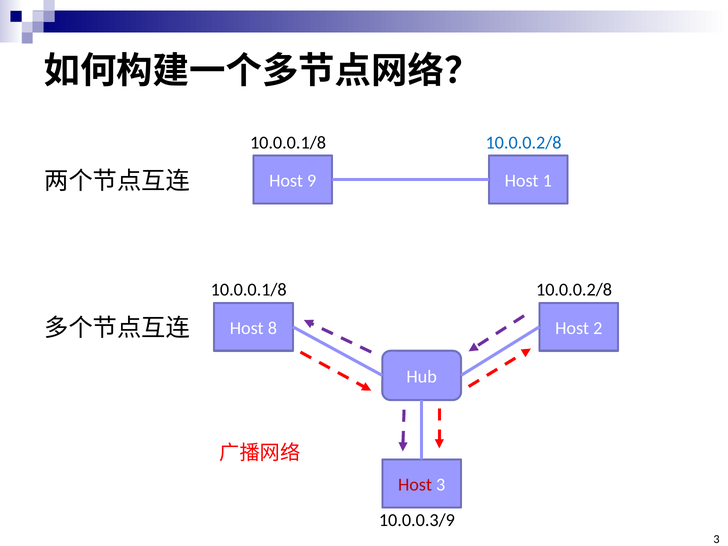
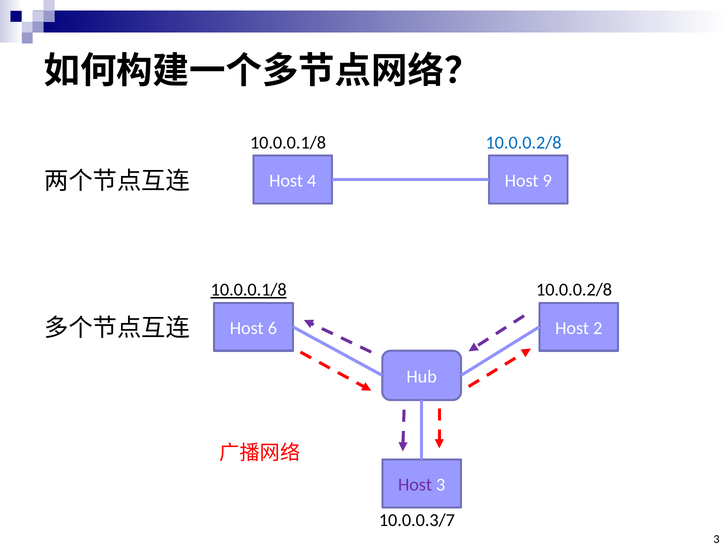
9: 9 -> 4 (312, 181)
1: 1 -> 9 (547, 181)
10.0.0.1/8 underline: none -> present (249, 290)
8: 8 -> 6 (272, 328)
Host colour: red -> purple (415, 485)
10.0.0.3/9: 10.0.0.3/9 -> 10.0.0.3/7 (417, 520)
